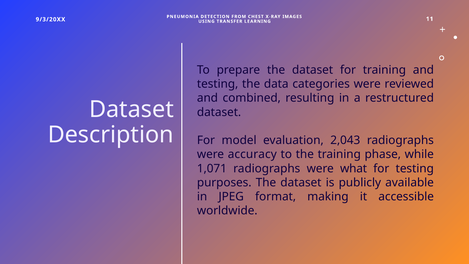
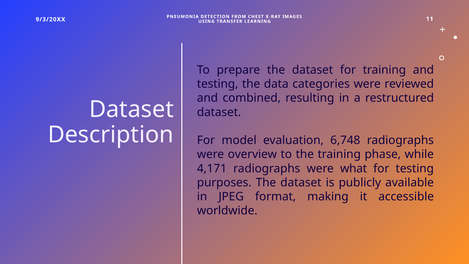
2,043: 2,043 -> 6,748 (345, 140)
accuracy: accuracy -> overview (252, 154)
1,071: 1,071 -> 4,171 (212, 168)
